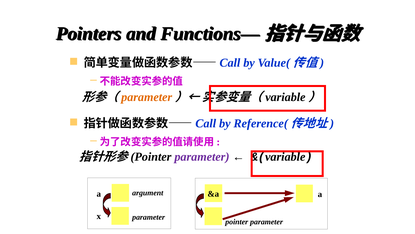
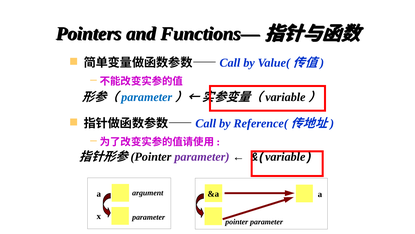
parameter colour: orange -> blue (147, 97)
